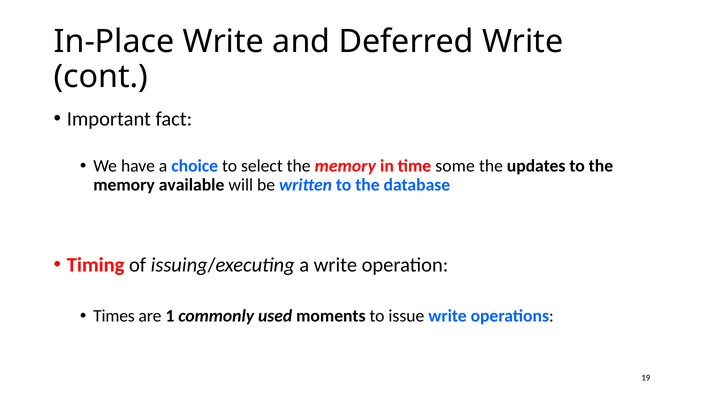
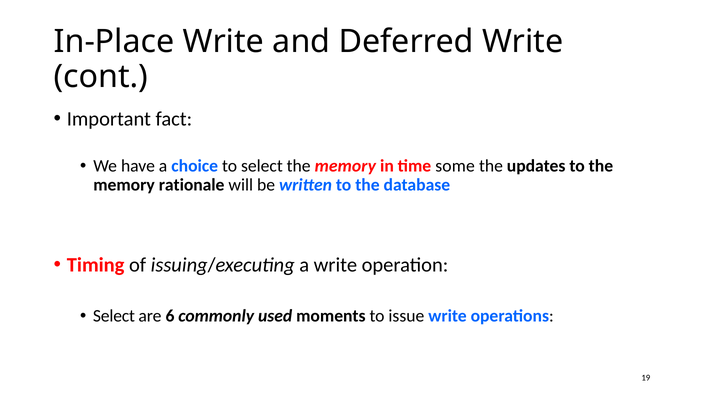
available: available -> rationale (192, 185)
Times: Times -> Select (114, 316)
1: 1 -> 6 (170, 316)
